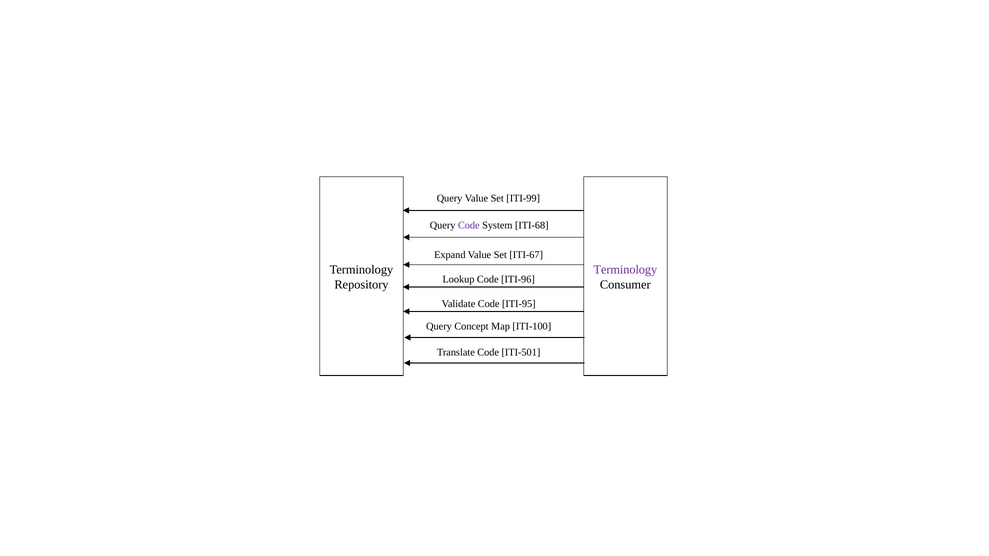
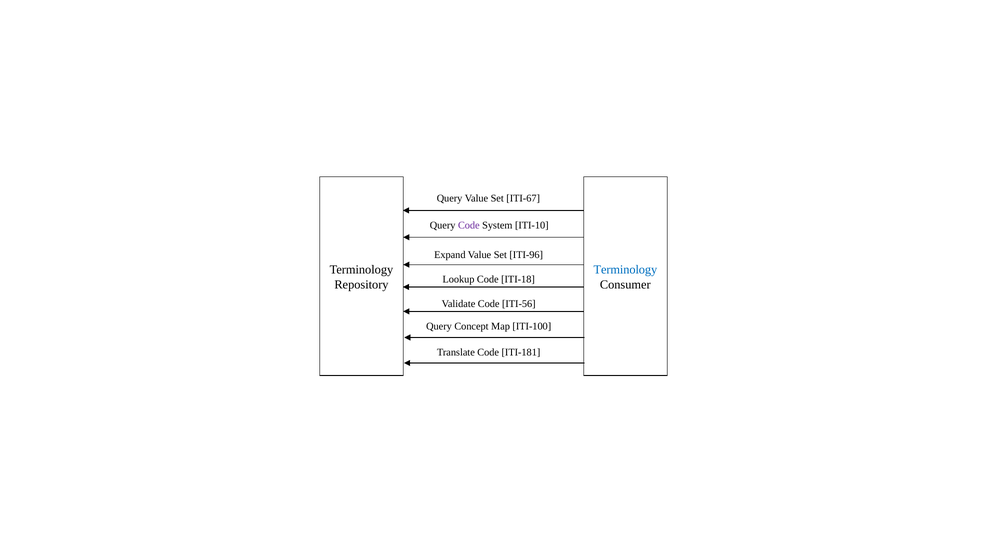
ITI-99: ITI-99 -> ITI-67 (523, 199)
ITI-68: ITI-68 -> ITI-10 (532, 226)
ITI-67: ITI-67 -> ITI-96 (526, 255)
Terminology colour: purple -> blue (625, 270)
ITI-96: ITI-96 -> ITI-18 (518, 279)
ITI-95: ITI-95 -> ITI-56 (519, 304)
ITI-501: ITI-501 -> ITI-181 (521, 353)
